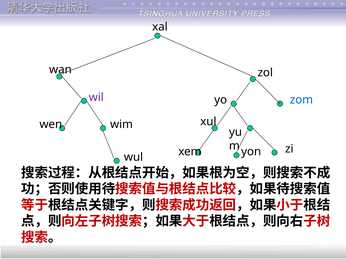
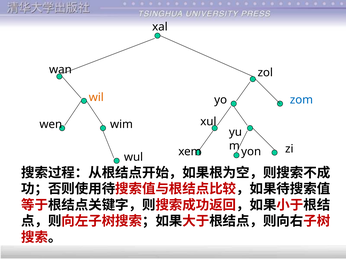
wil colour: purple -> orange (96, 97)
